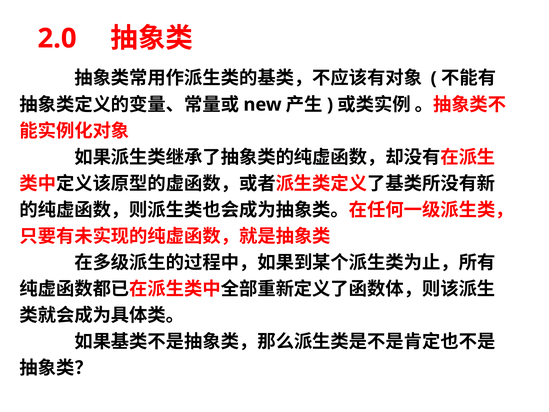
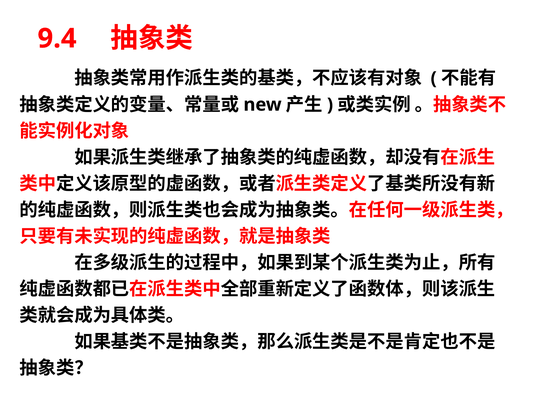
2.0: 2.0 -> 9.4 (57, 38)
